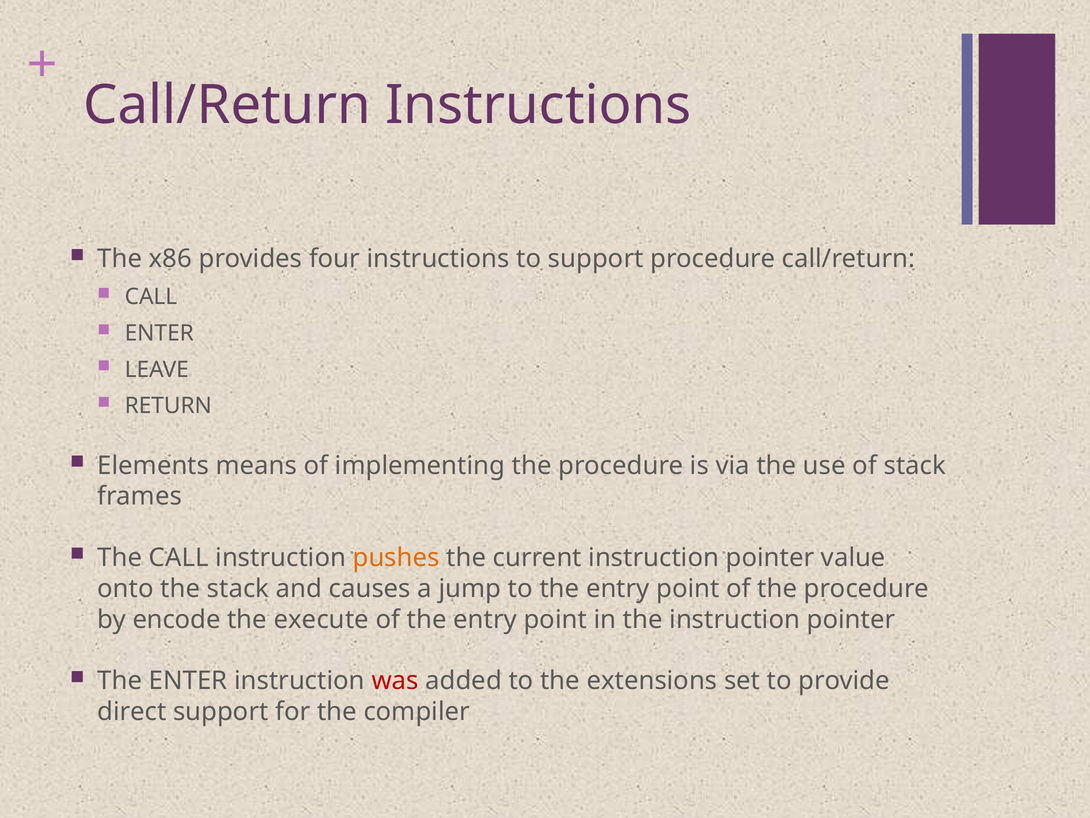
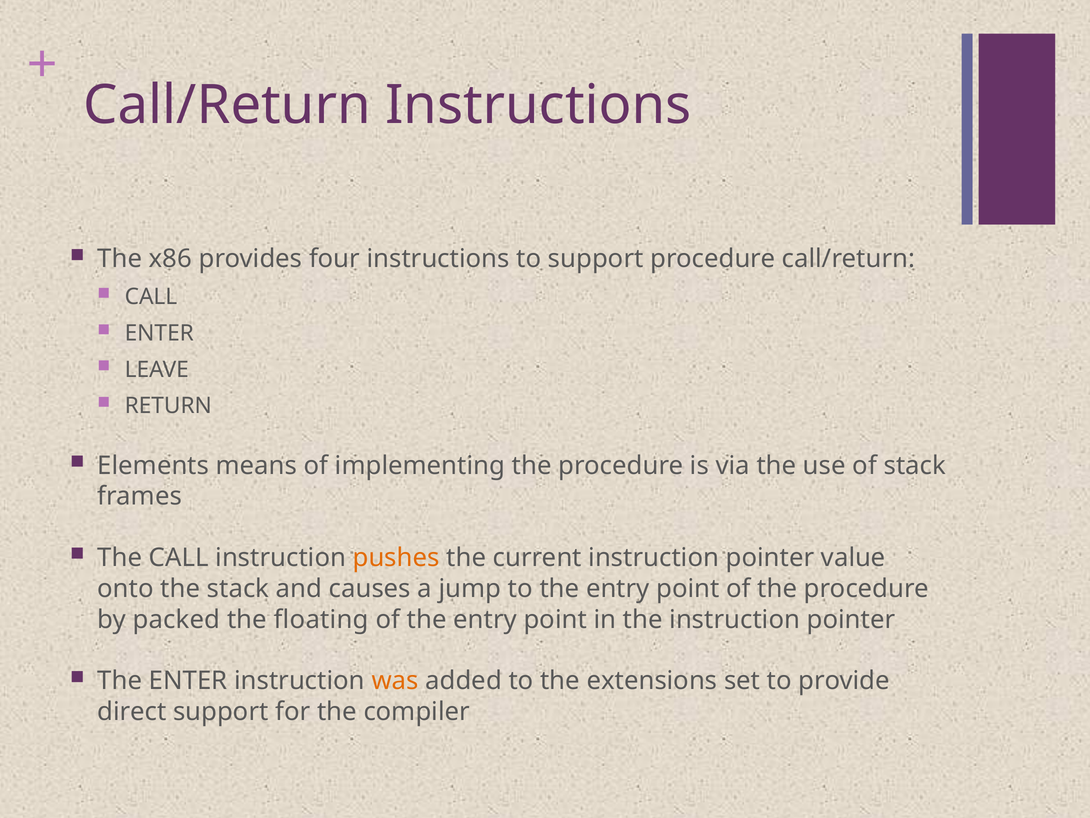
encode: encode -> packed (176, 619)
execute: execute -> floating (321, 619)
was colour: red -> orange (395, 680)
